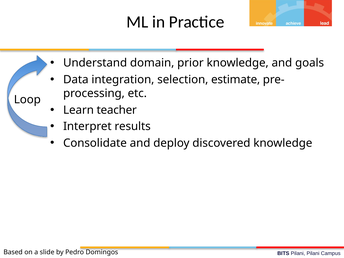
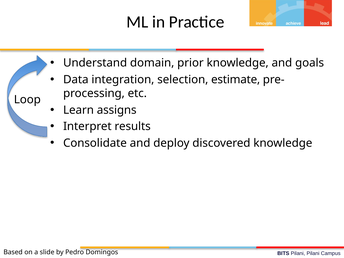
teacher: teacher -> assigns (117, 110)
